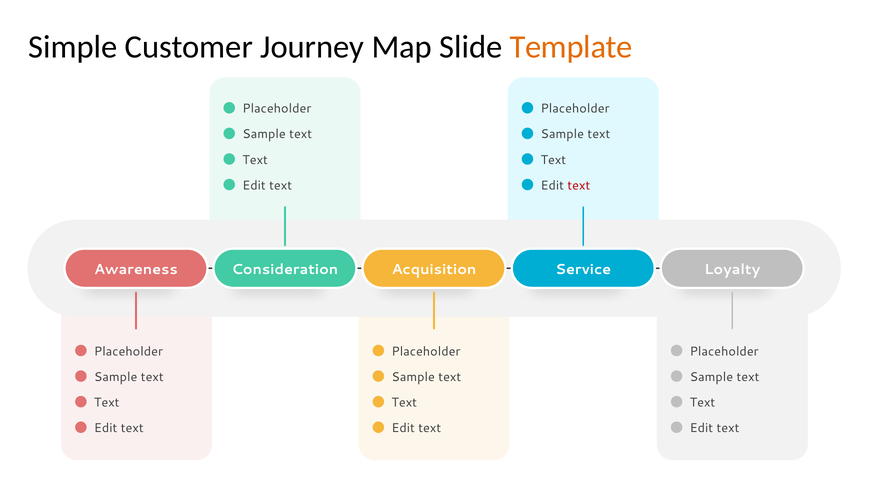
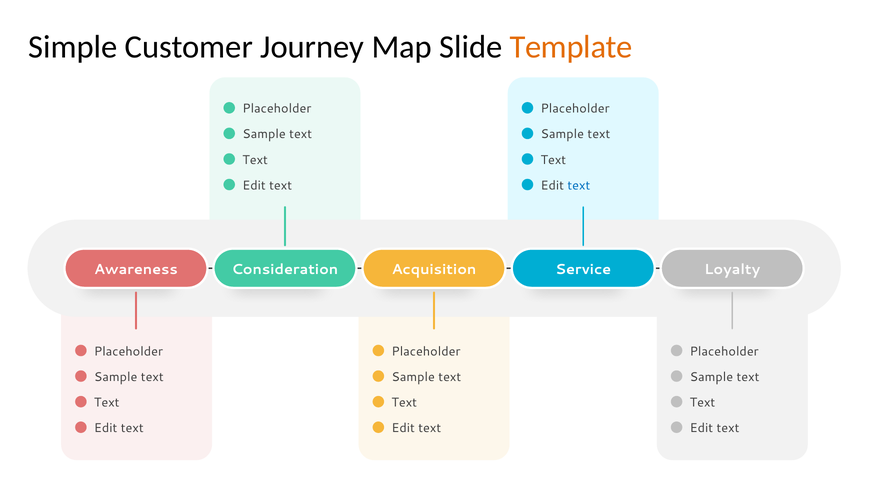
text colour: red -> blue (579, 185)
